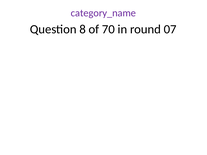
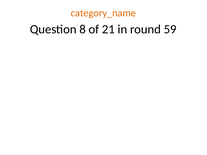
category_name colour: purple -> orange (103, 13)
70: 70 -> 21 (108, 29)
07: 07 -> 59 (170, 29)
